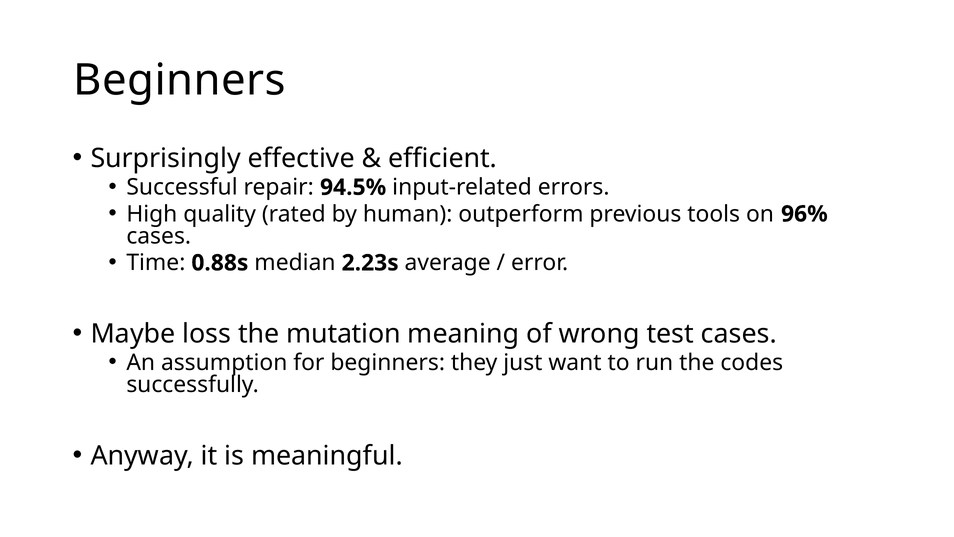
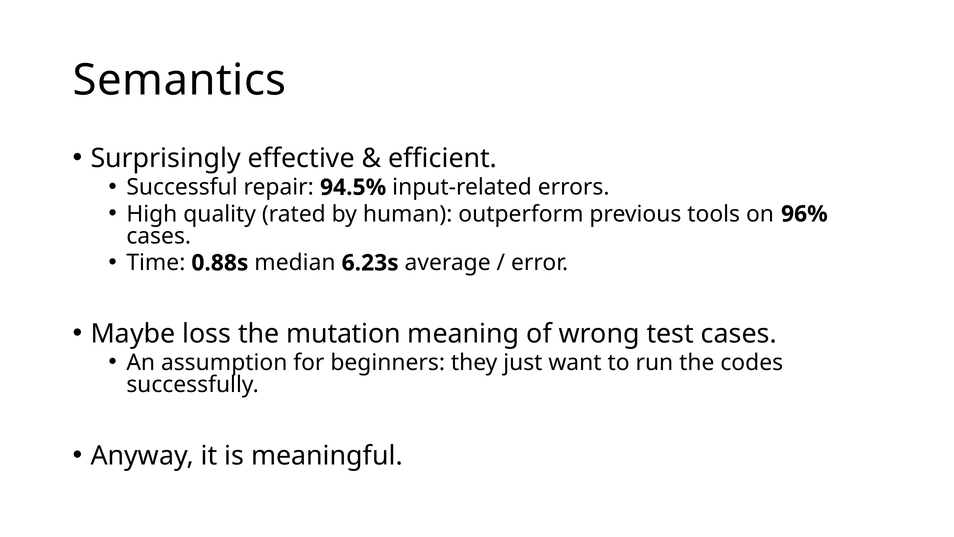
Beginners: Beginners -> Semantics (180, 80)
2.23s: 2.23s -> 6.23s (370, 263)
